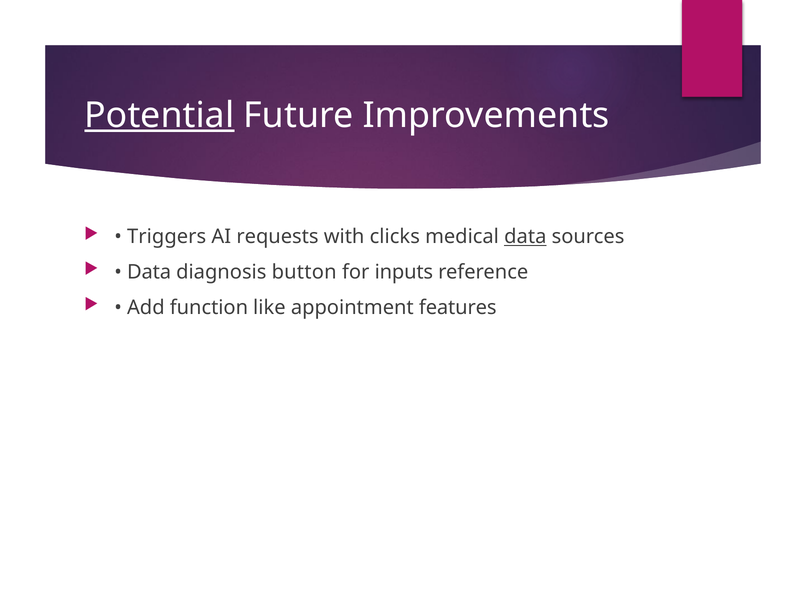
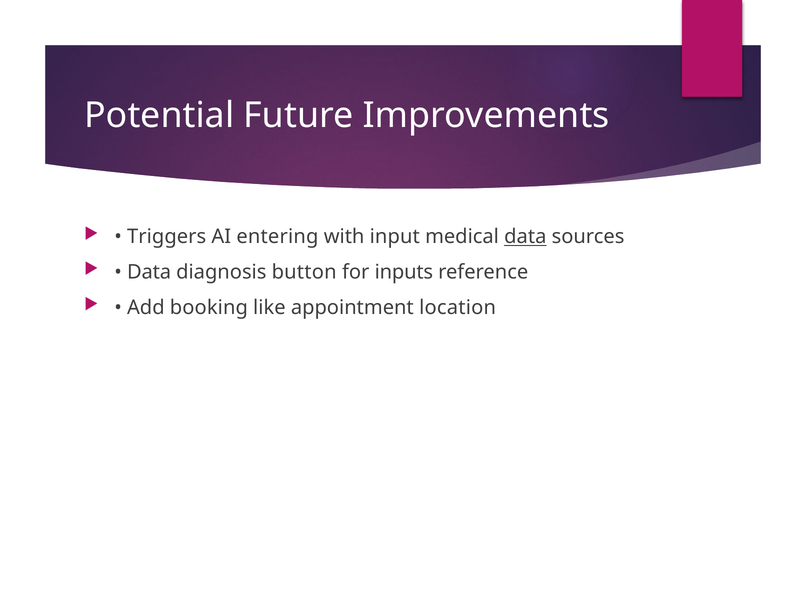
Potential underline: present -> none (159, 115)
requests: requests -> entering (277, 237)
clicks: clicks -> input (395, 237)
function: function -> booking (209, 307)
features: features -> location (458, 307)
